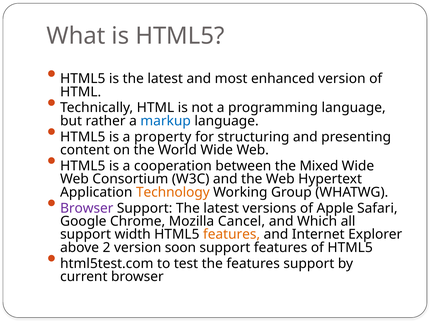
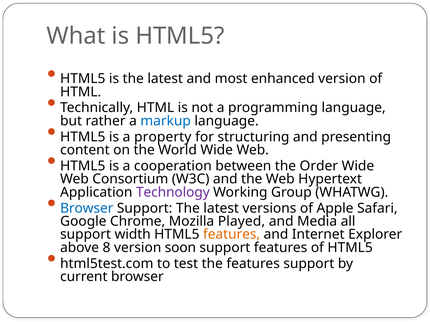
Mixed: Mixed -> Order (319, 166)
Technology colour: orange -> purple (173, 193)
Browser colour: purple -> blue (87, 208)
Cancel: Cancel -> Played (241, 222)
Which: Which -> Media (317, 222)
2: 2 -> 8 (107, 248)
